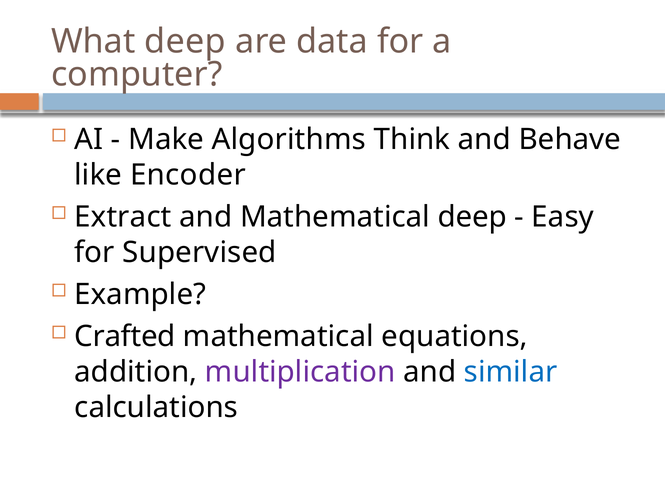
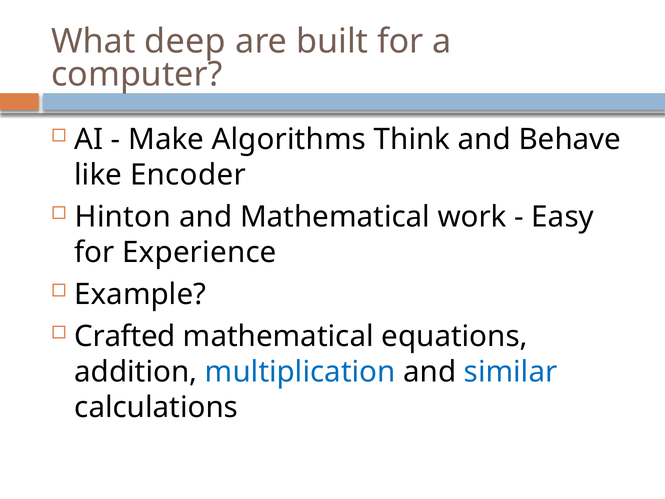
data: data -> built (332, 41)
Extract: Extract -> Hinton (123, 217)
Mathematical deep: deep -> work (472, 217)
Supervised: Supervised -> Experience (199, 252)
multiplication colour: purple -> blue (300, 372)
